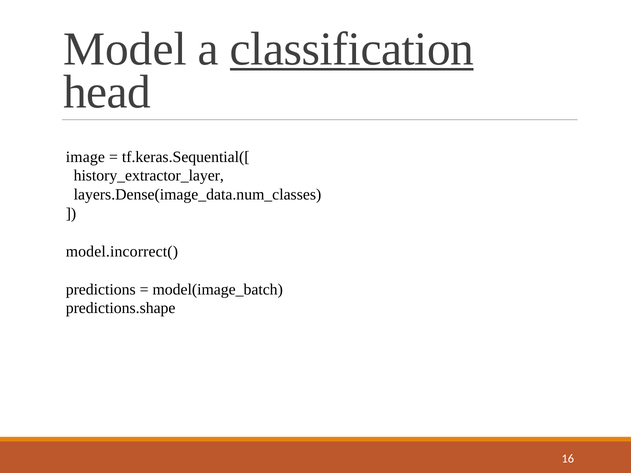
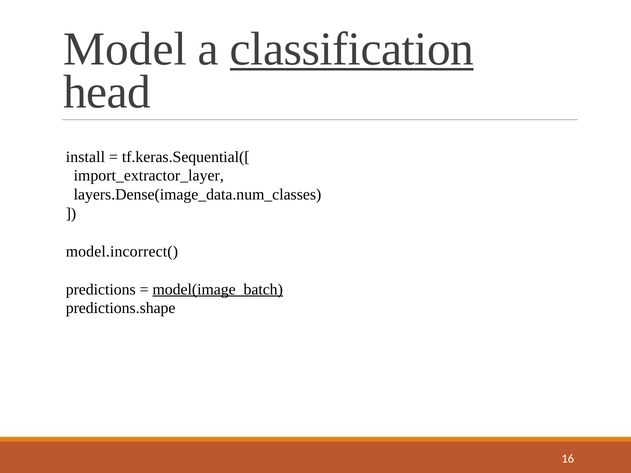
image: image -> install (85, 157)
history_extractor_layer: history_extractor_layer -> import_extractor_layer (149, 176)
model(image_batch underline: none -> present (218, 289)
